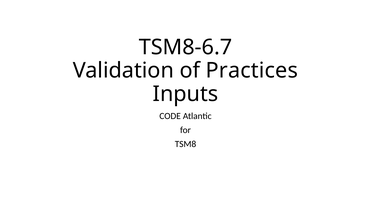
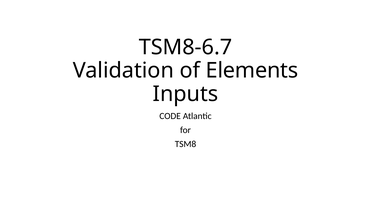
Practices: Practices -> Elements (252, 70)
